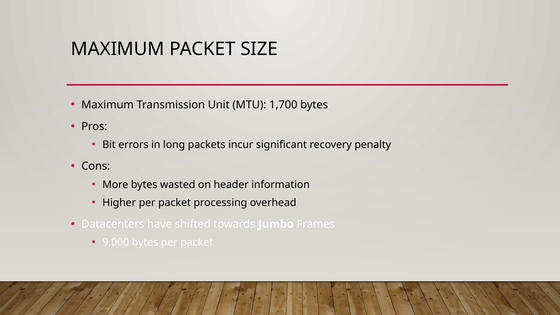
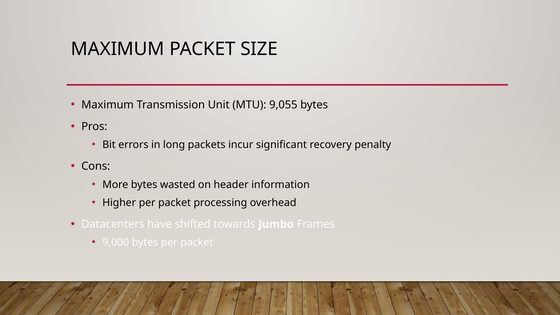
1,700: 1,700 -> 9,055 (283, 105)
